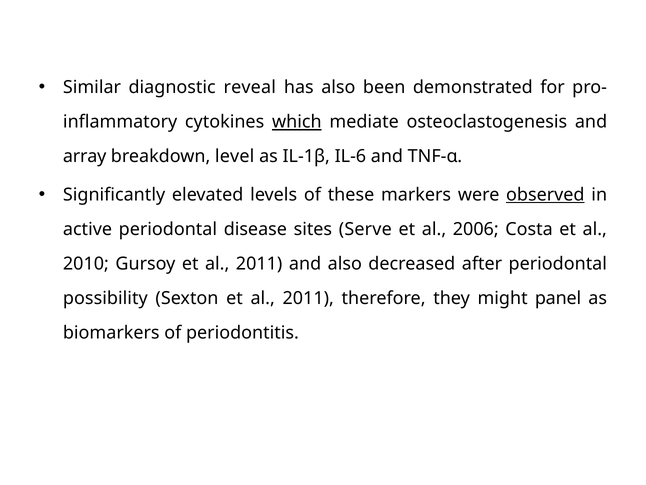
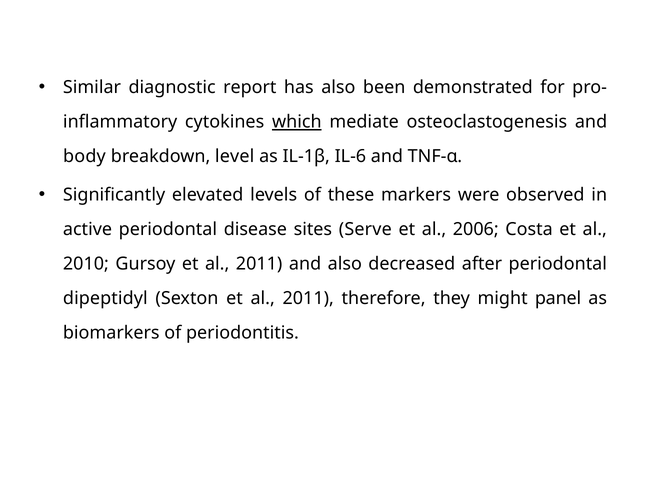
reveal: reveal -> report (250, 87)
array: array -> body (84, 156)
observed underline: present -> none (545, 194)
possibility: possibility -> dipeptidyl (105, 298)
